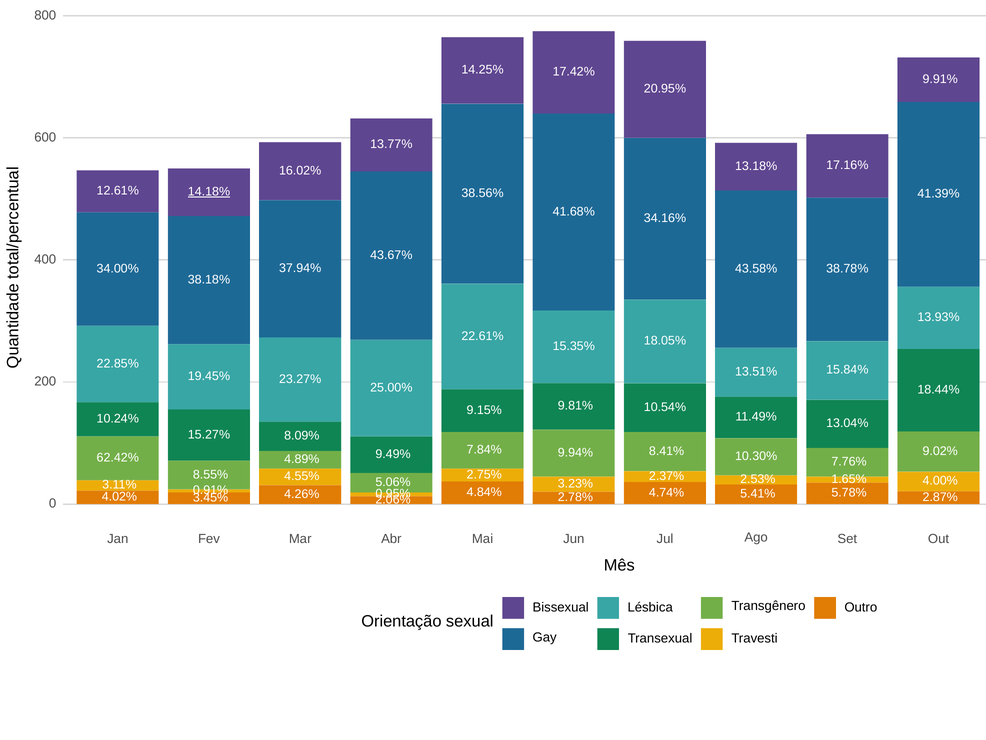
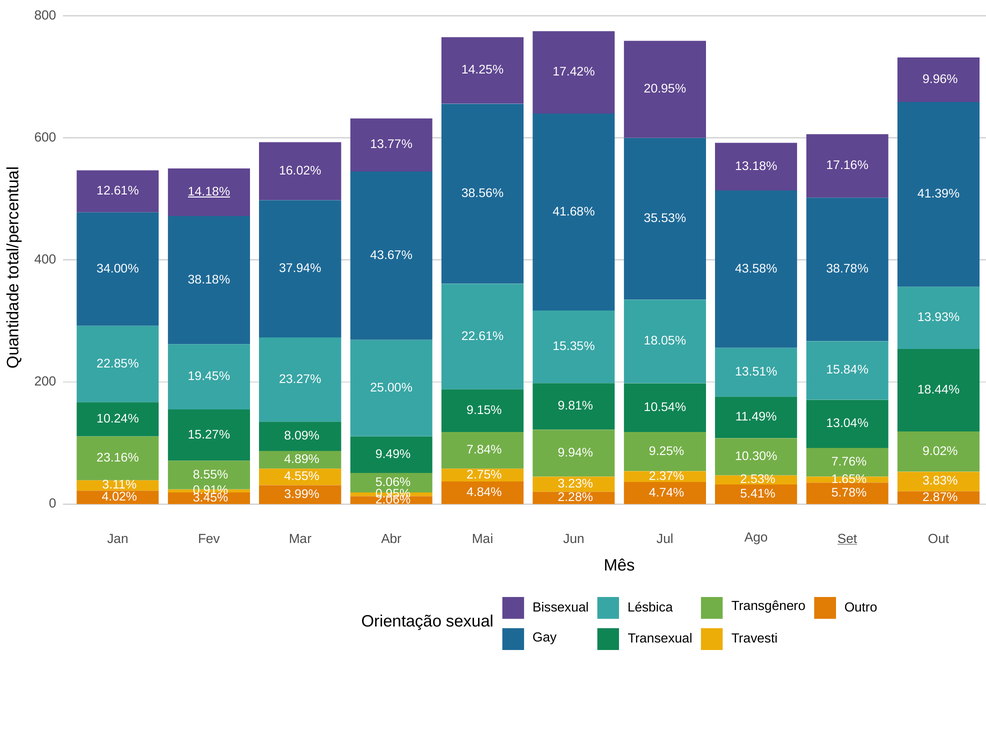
9.91%: 9.91% -> 9.96% (940, 79)
34.16%: 34.16% -> 35.53% (665, 218)
8.41%: 8.41% -> 9.25% (667, 451)
62.42%: 62.42% -> 23.16% (118, 457)
4.00%: 4.00% -> 3.83% (940, 481)
4.26%: 4.26% -> 3.99% (302, 494)
2.78%: 2.78% -> 2.28% (575, 497)
Set underline: none -> present (847, 538)
